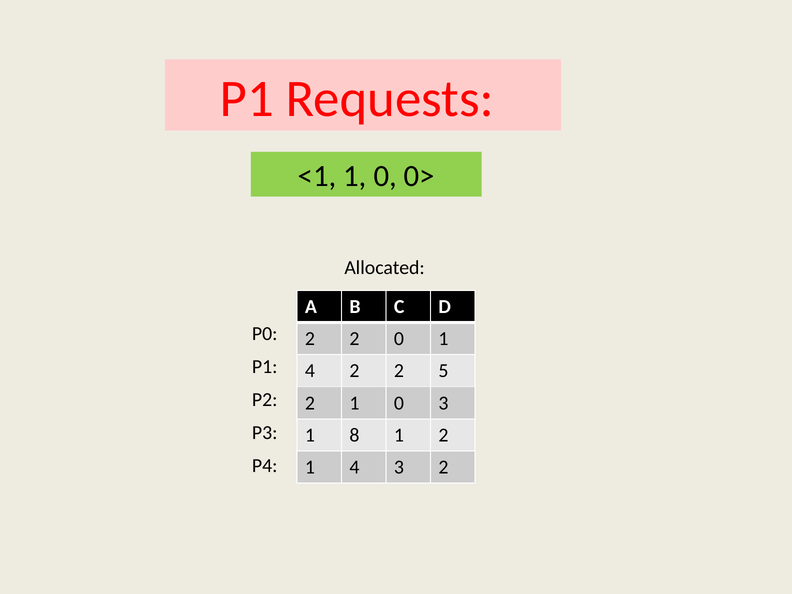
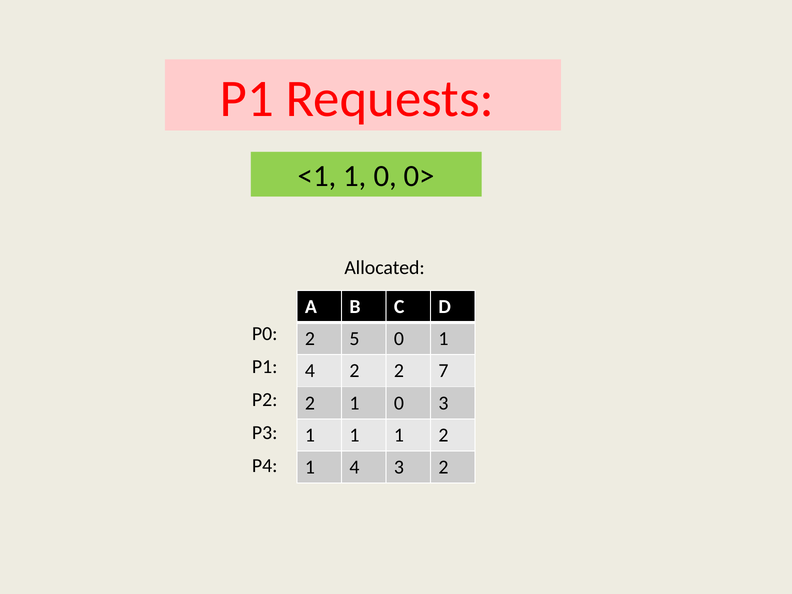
2: 2 -> 5 (354, 339)
5: 5 -> 7 (444, 371)
8: 8 -> 1 (354, 435)
